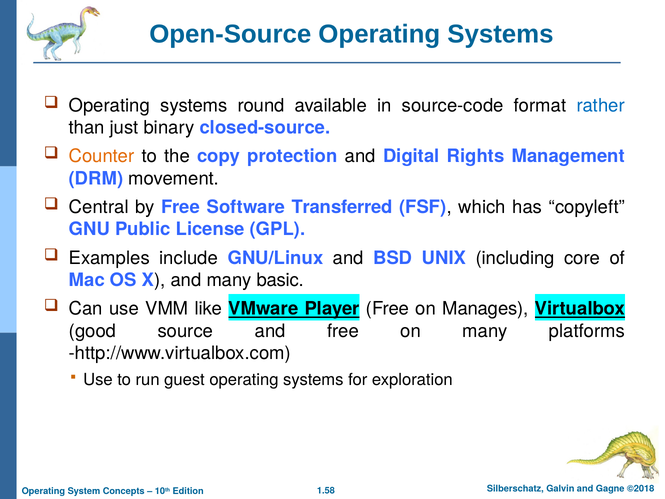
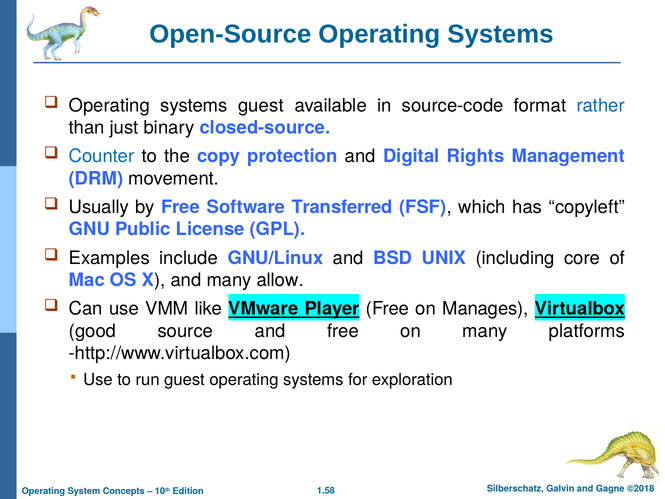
systems round: round -> guest (261, 105)
Counter colour: orange -> blue (102, 156)
Central: Central -> Usually (99, 207)
basic: basic -> allow (280, 280)
